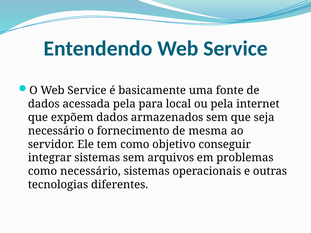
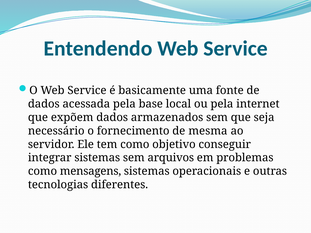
para: para -> base (151, 104)
como necessário: necessário -> mensagens (91, 171)
